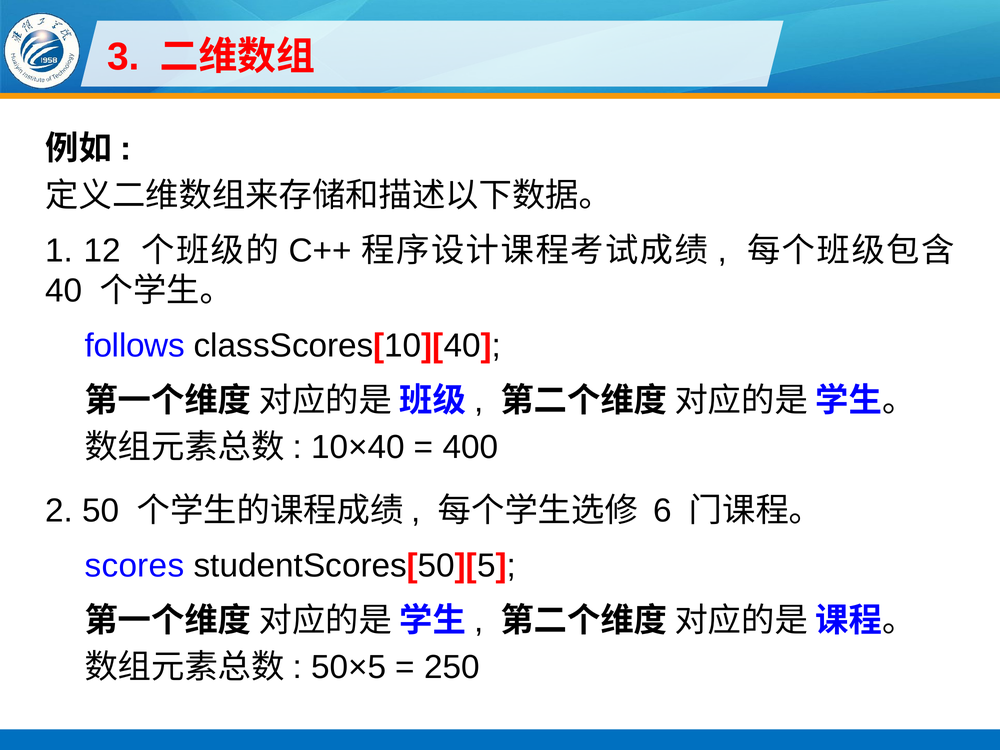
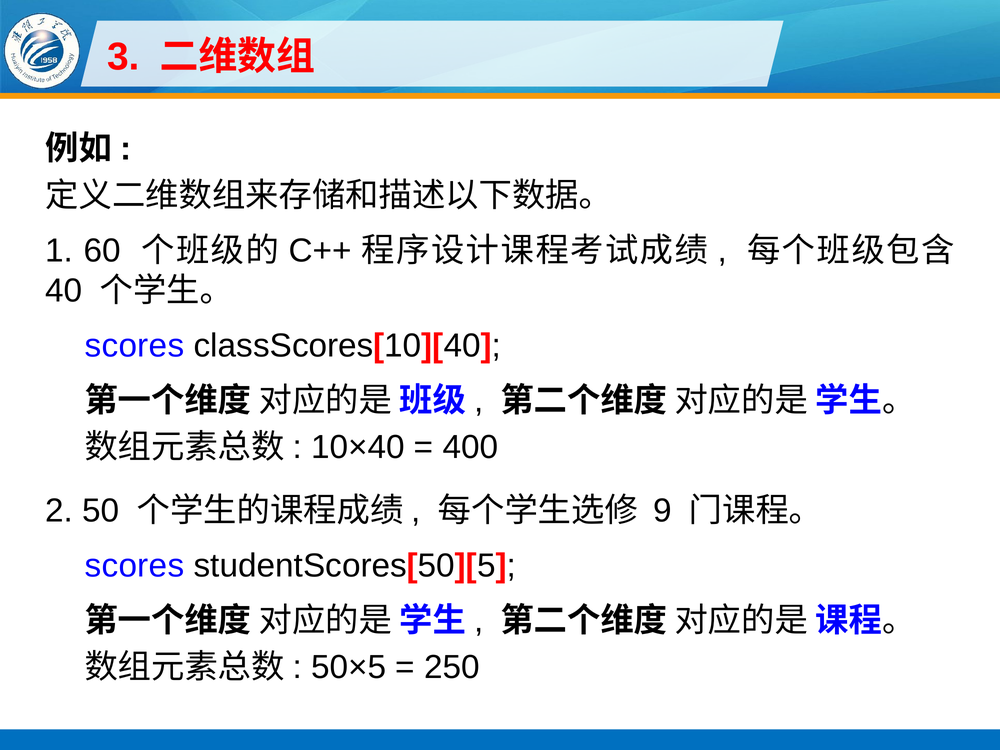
12: 12 -> 60 (102, 251)
follows: follows -> scores (134, 346)
6: 6 -> 9 (662, 511)
